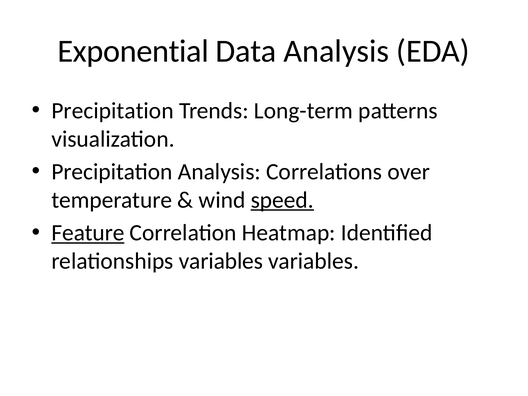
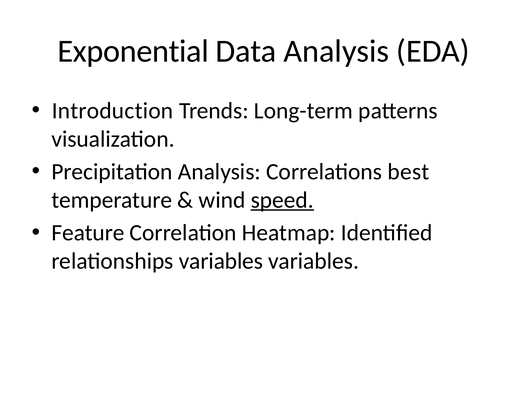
Precipitation: Precipitation -> Introduction (112, 111)
over: over -> best (408, 172)
Feature underline: present -> none (88, 233)
